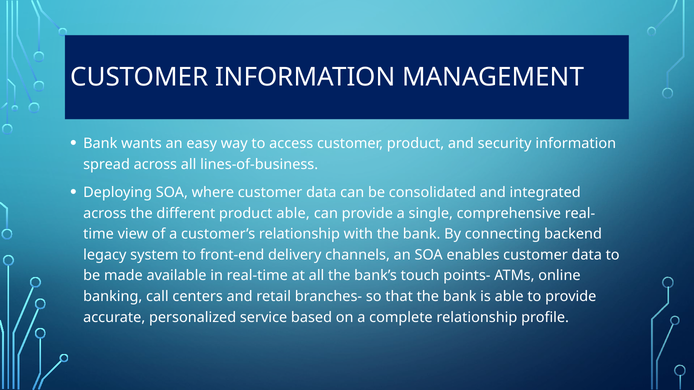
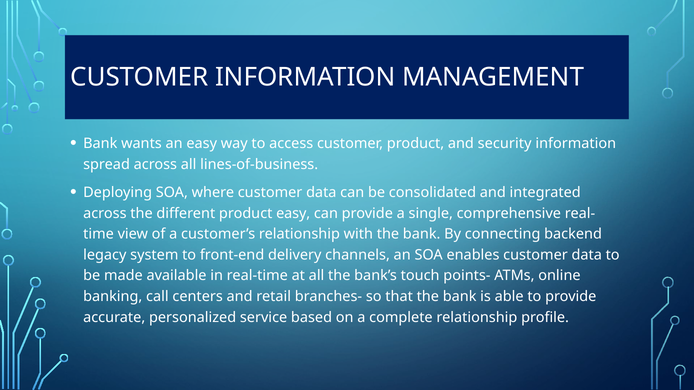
product able: able -> easy (293, 214)
